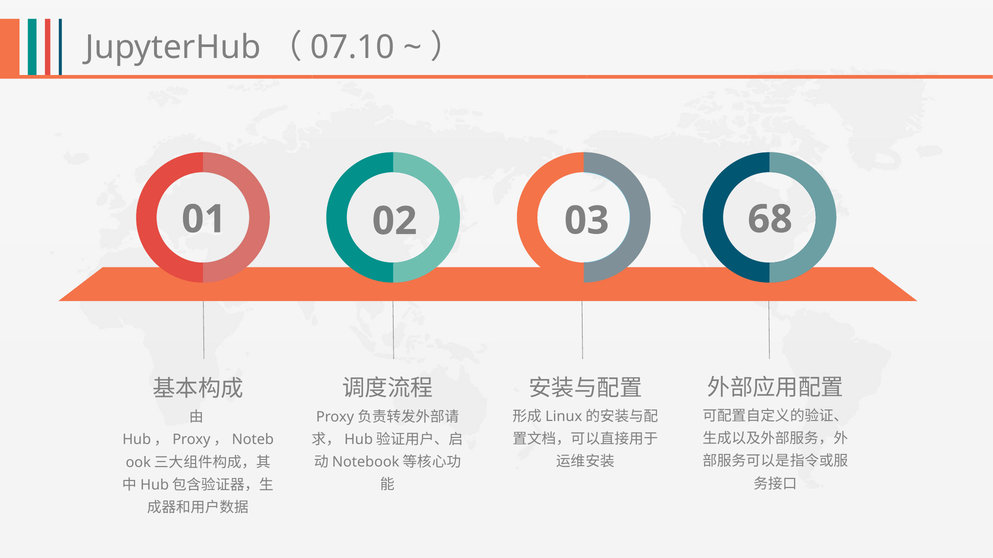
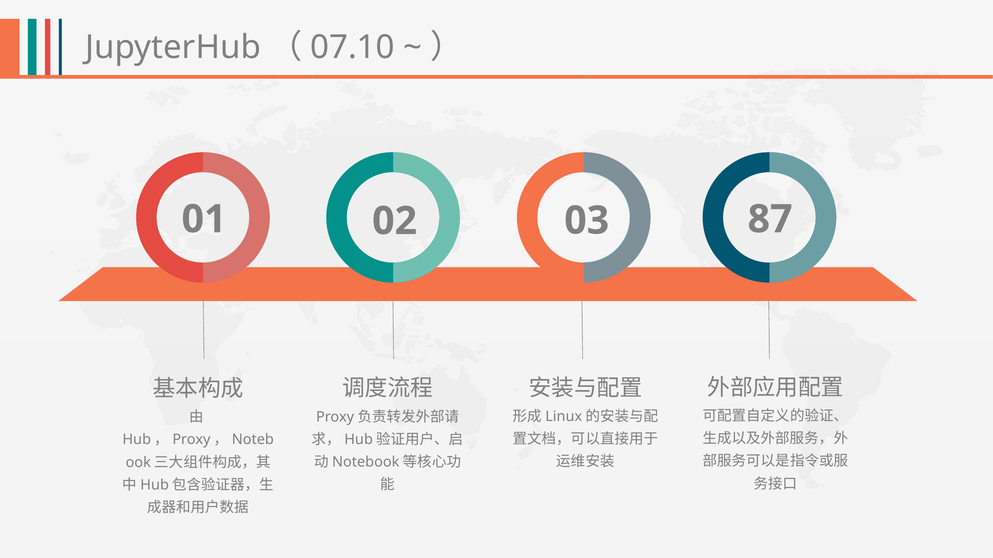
68: 68 -> 87 (770, 220)
